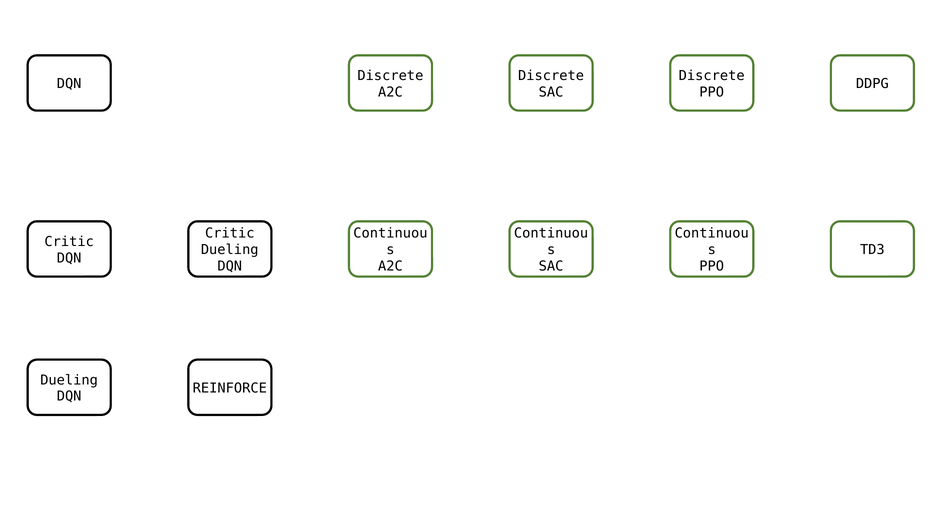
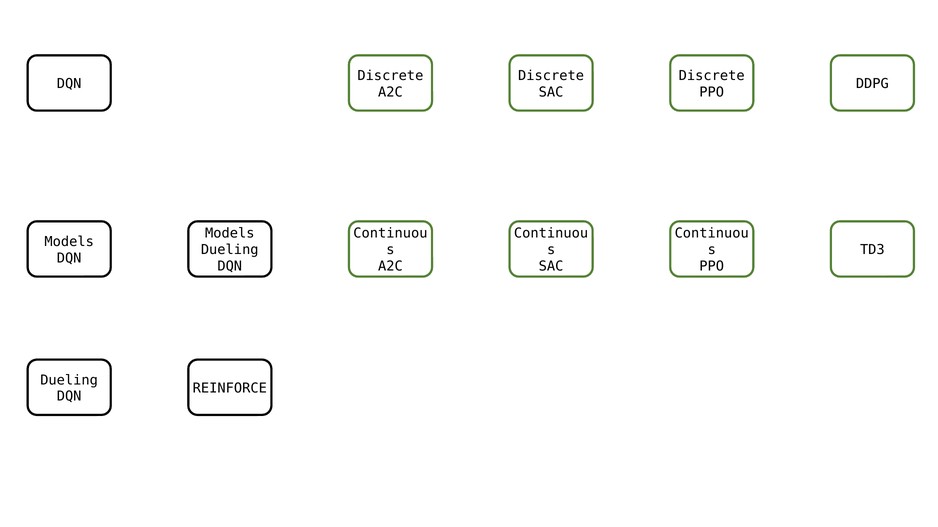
Critic: Critic -> Models (230, 234)
Critic: Critic -> Models (69, 242)
